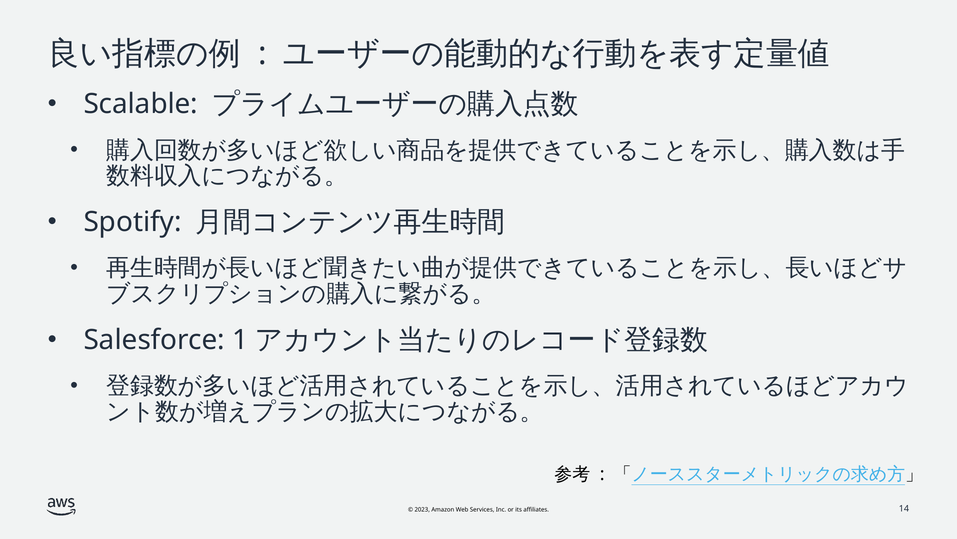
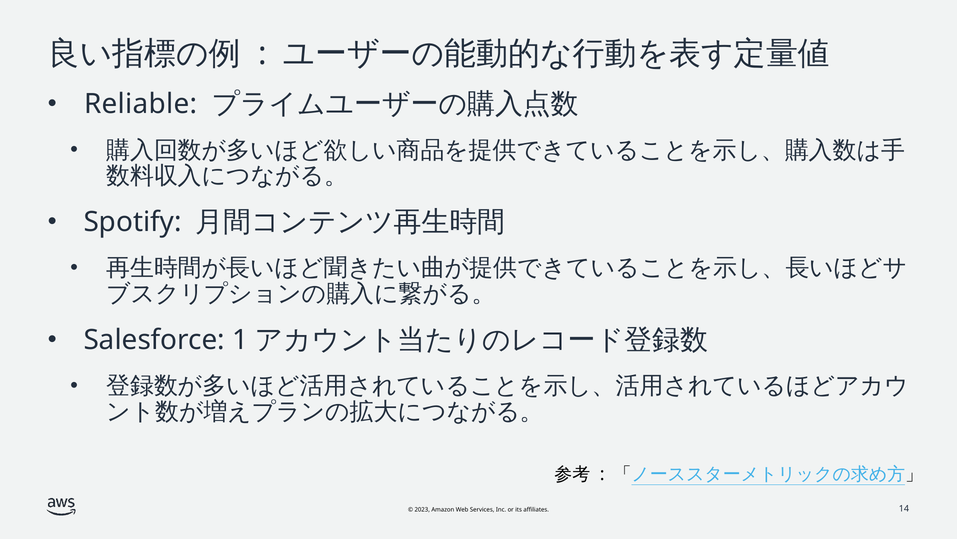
Scalable: Scalable -> Reliable (141, 104)
